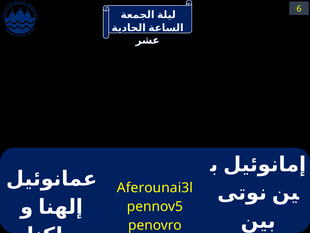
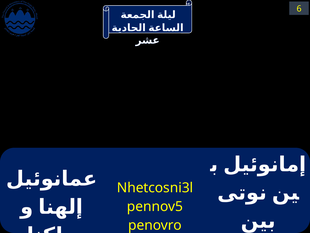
Aferounai3l: Aferounai3l -> Nhetcosni3l (155, 187)
